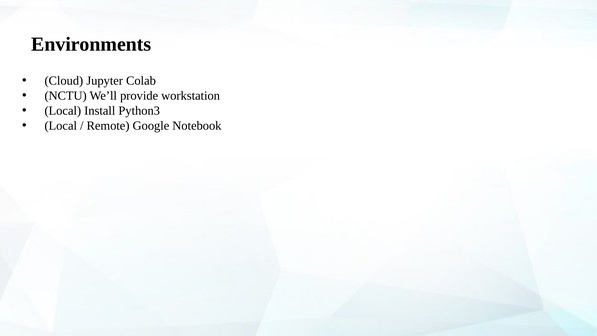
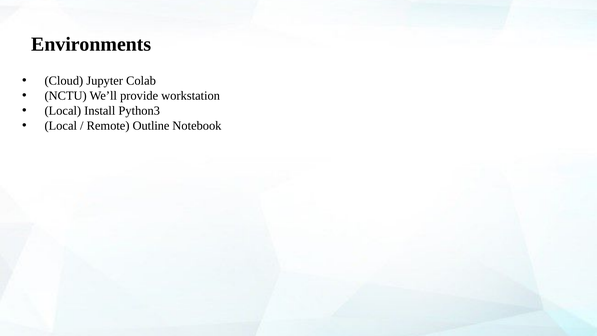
Google: Google -> Outline (151, 126)
